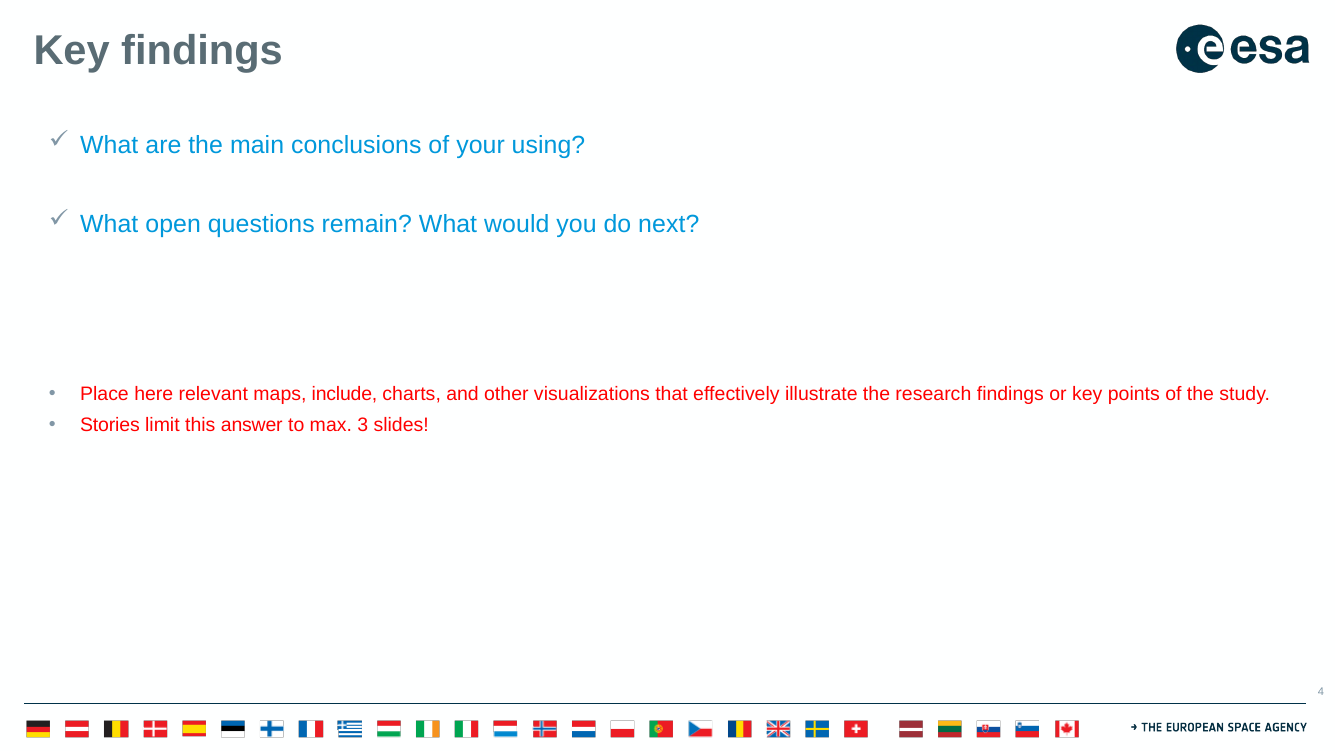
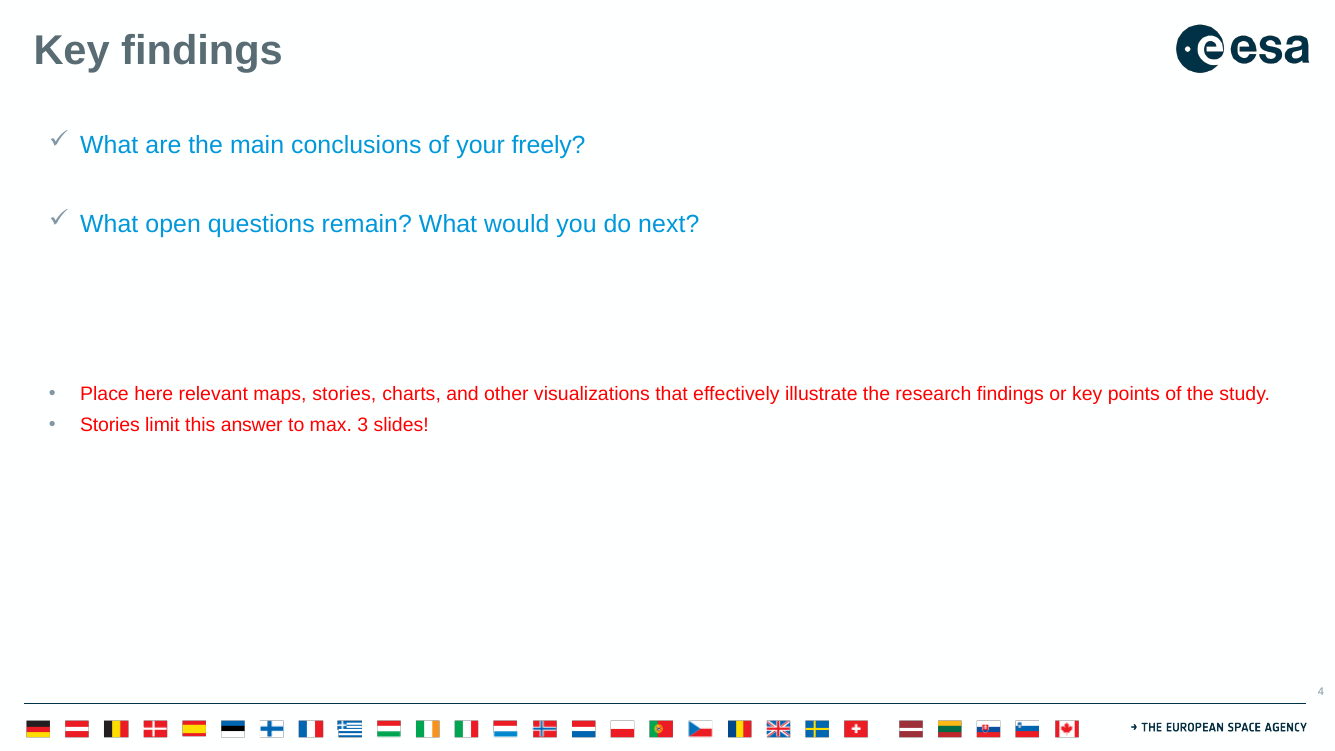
using: using -> freely (549, 145)
maps include: include -> stories (344, 394)
